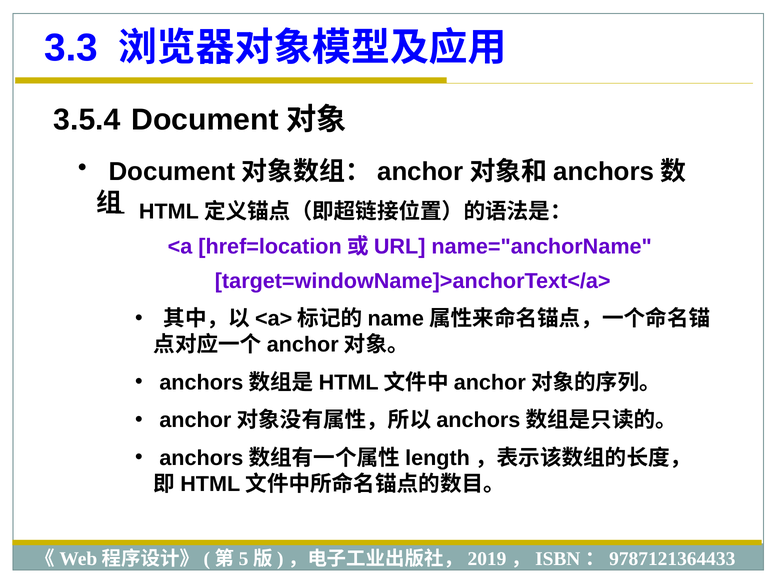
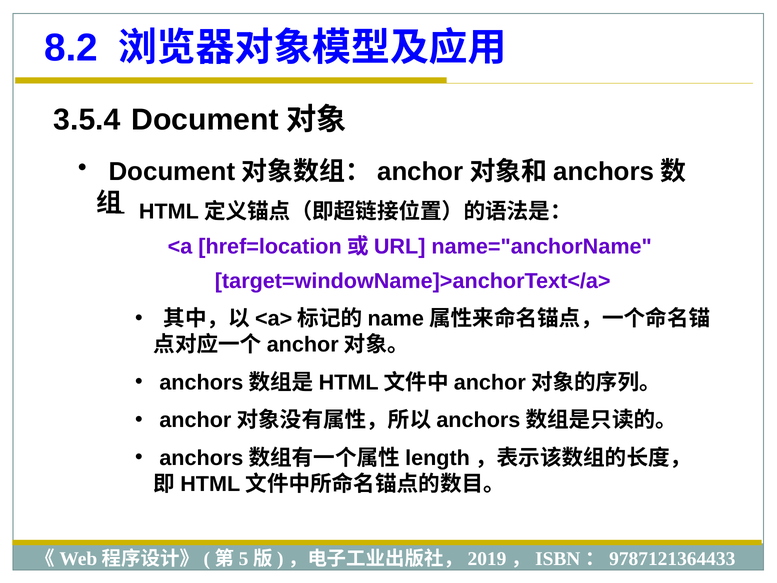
3.3: 3.3 -> 8.2 (71, 48)
